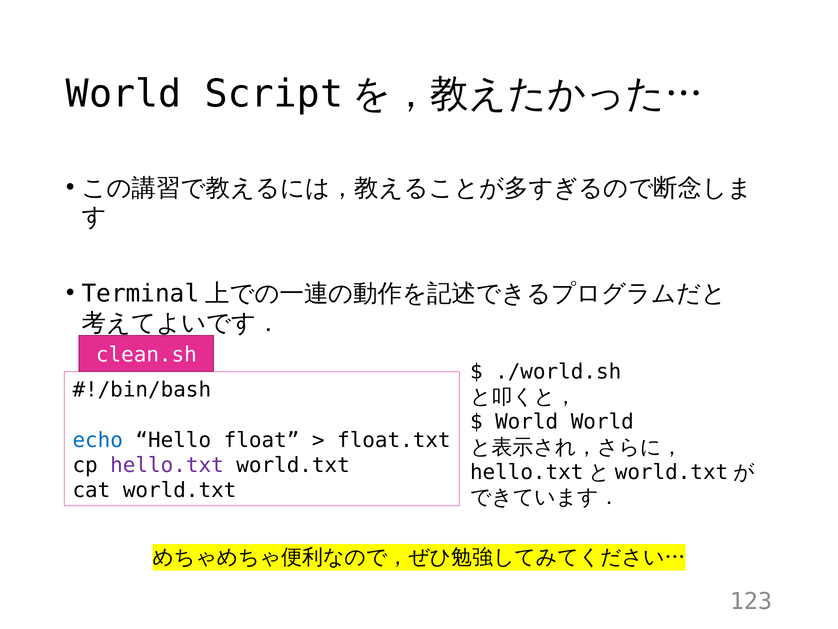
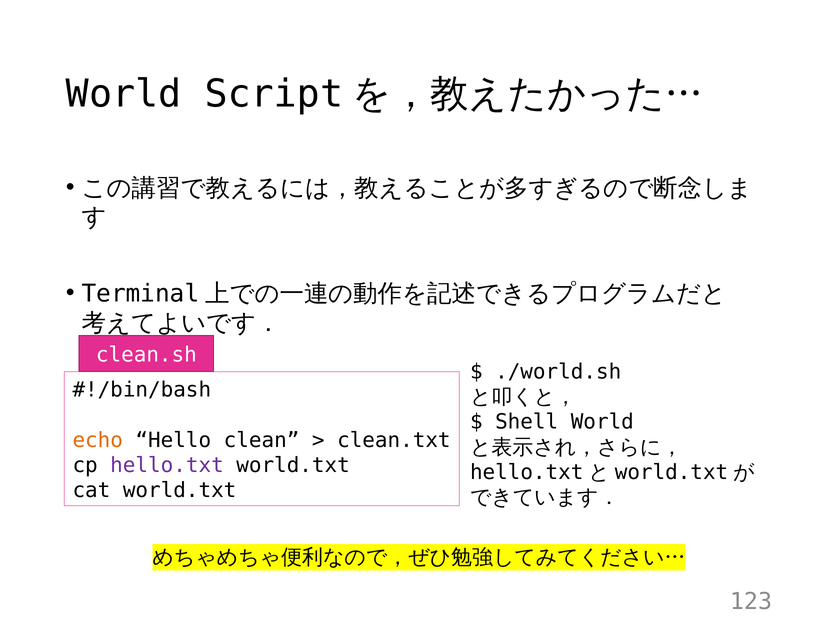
World: World -> Shell (527, 422)
echo colour: blue -> orange (98, 440)
float: float -> clean (262, 440)
float.txt: float.txt -> clean.txt (394, 440)
